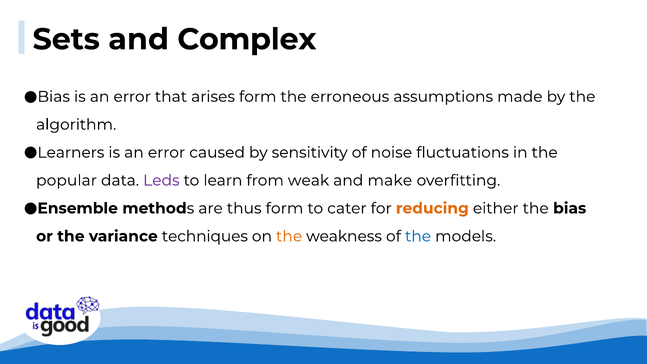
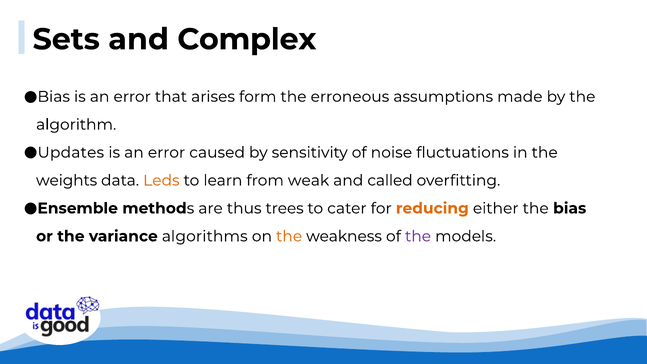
Learners: Learners -> Updates (71, 152)
popular: popular -> weights (67, 180)
Leds colour: purple -> orange (161, 180)
make: make -> called (390, 180)
thus form: form -> trees (285, 208)
techniques: techniques -> algorithms (205, 236)
the colour: blue -> purple (418, 236)
